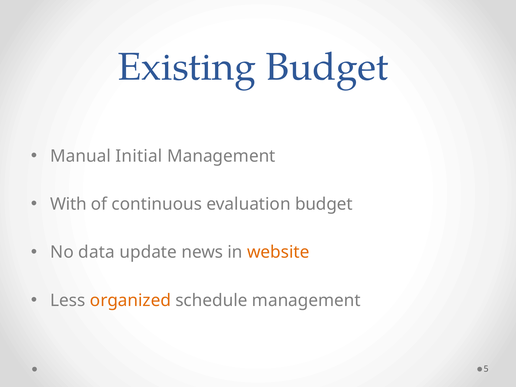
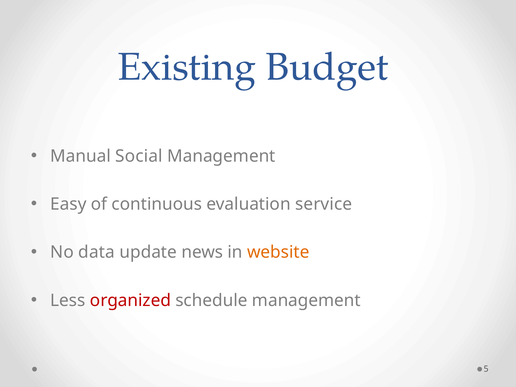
Initial: Initial -> Social (139, 156)
With: With -> Easy (68, 204)
evaluation budget: budget -> service (324, 204)
organized colour: orange -> red (130, 300)
